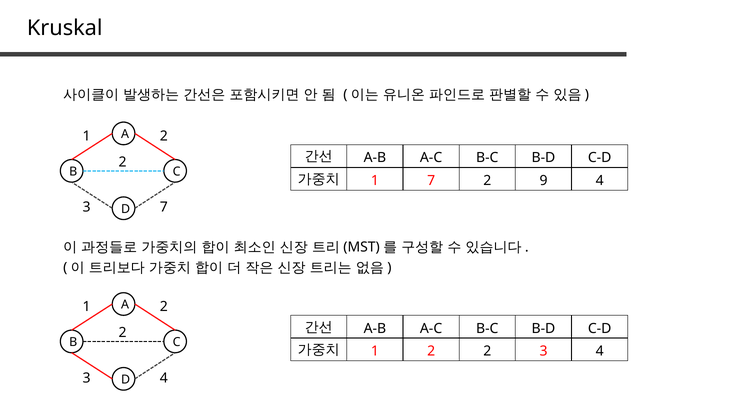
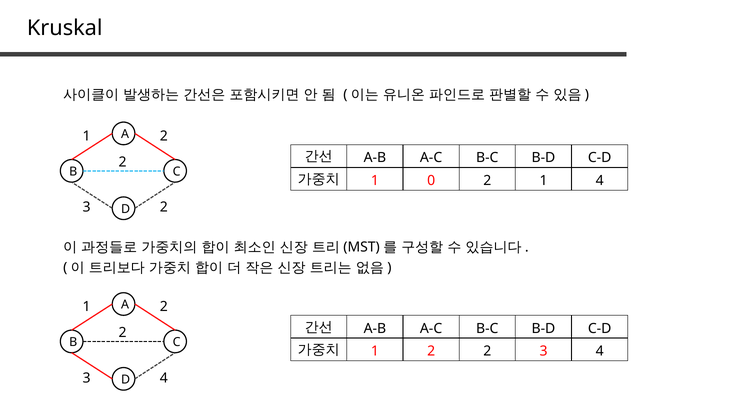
1 7: 7 -> 0 (431, 180)
2 9: 9 -> 1 (544, 180)
3 7: 7 -> 2 (164, 207)
